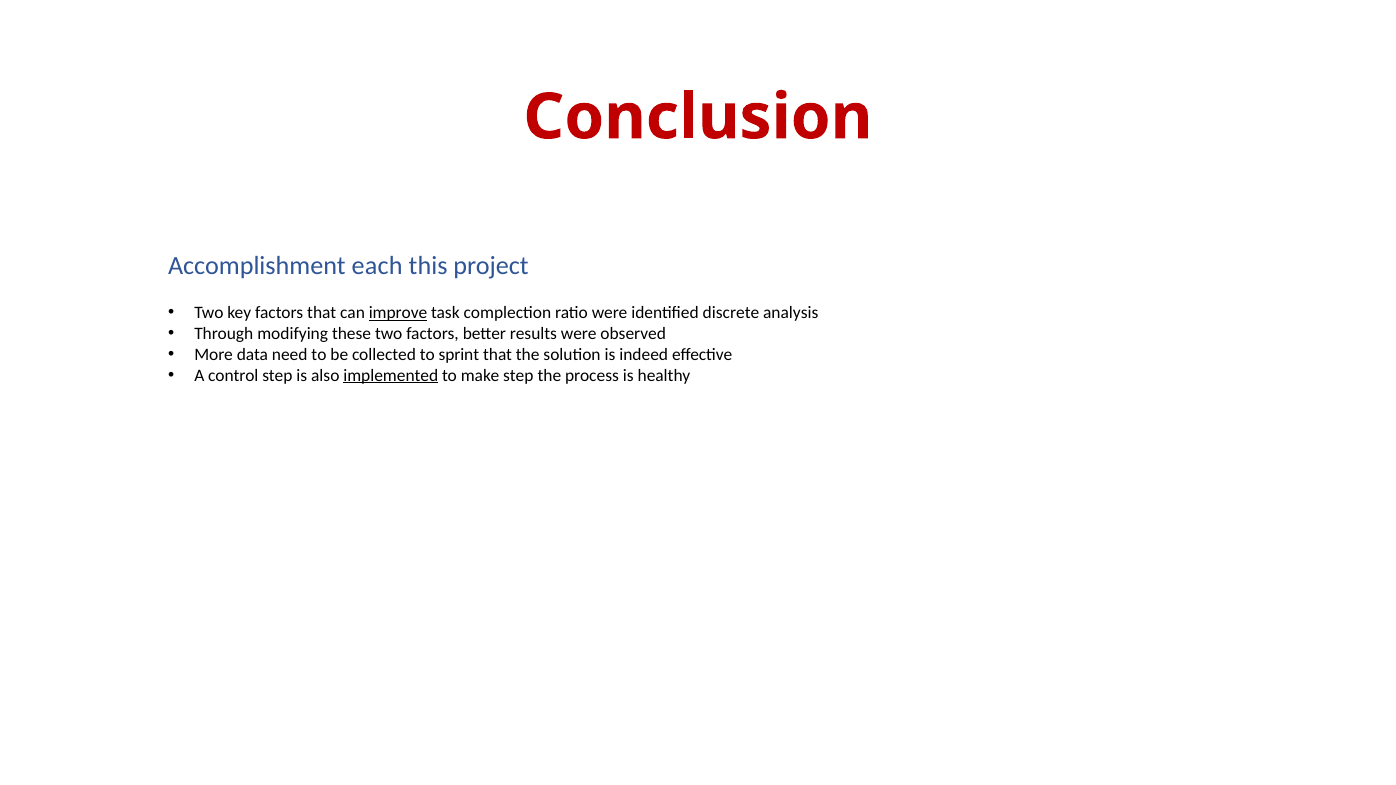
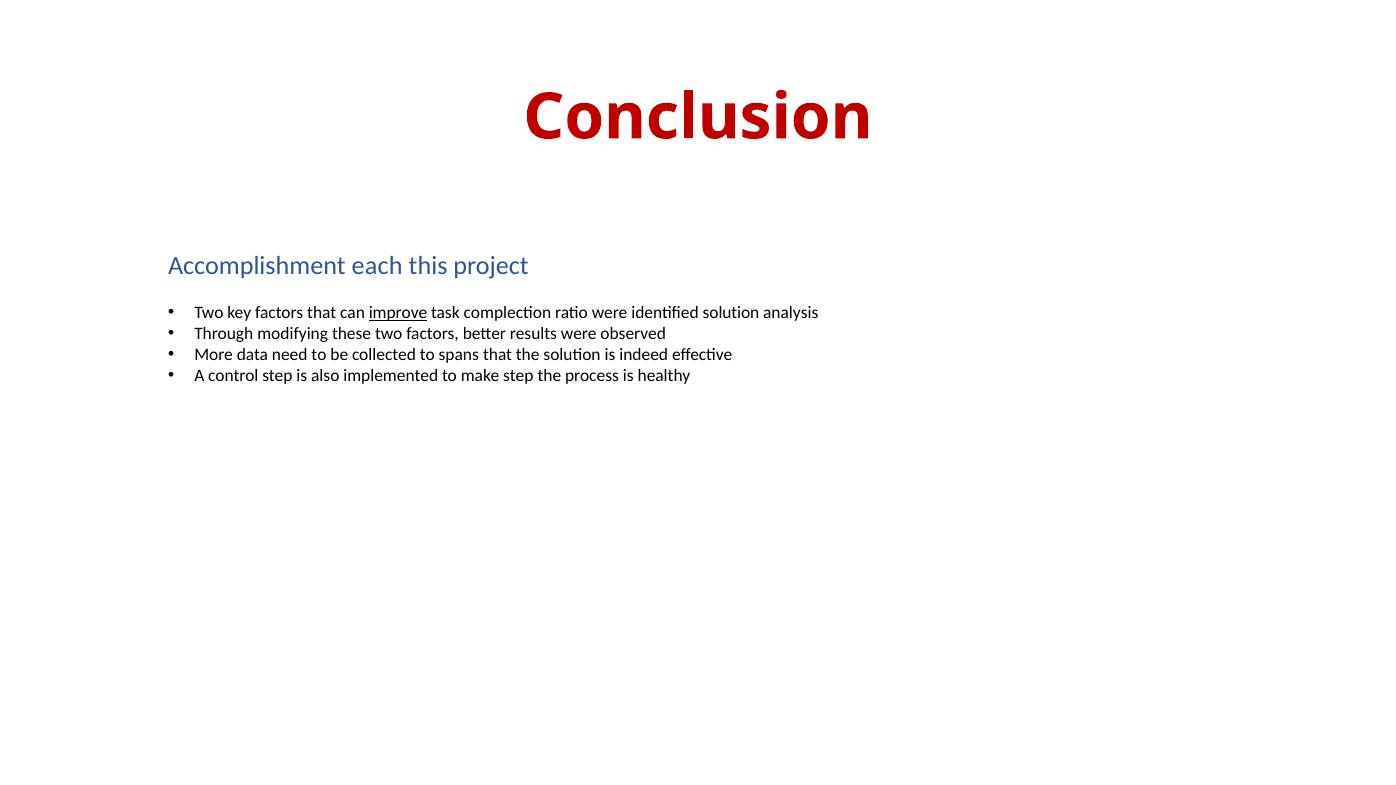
identified discrete: discrete -> solution (731, 313)
sprint: sprint -> spans (459, 355)
implemented underline: present -> none (391, 376)
